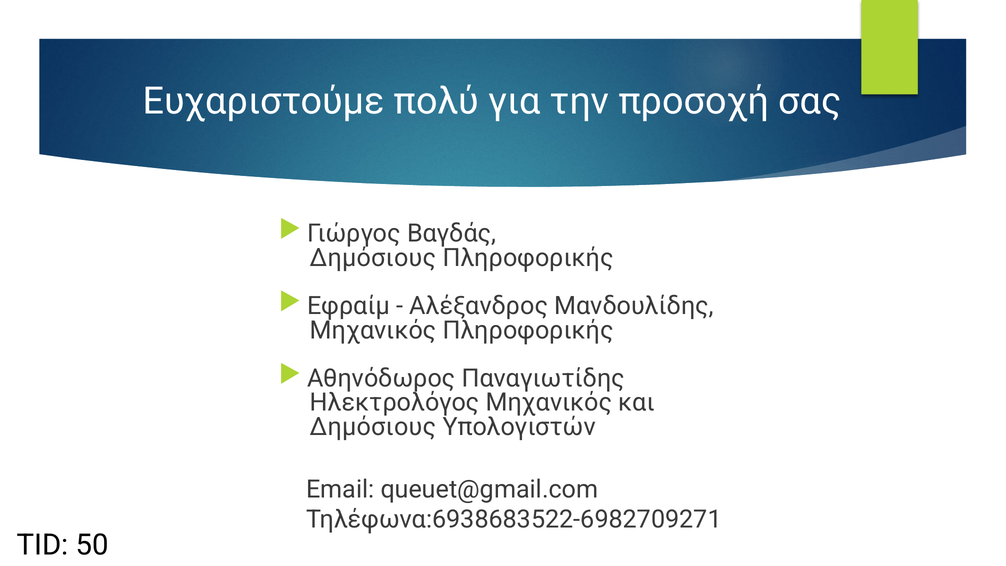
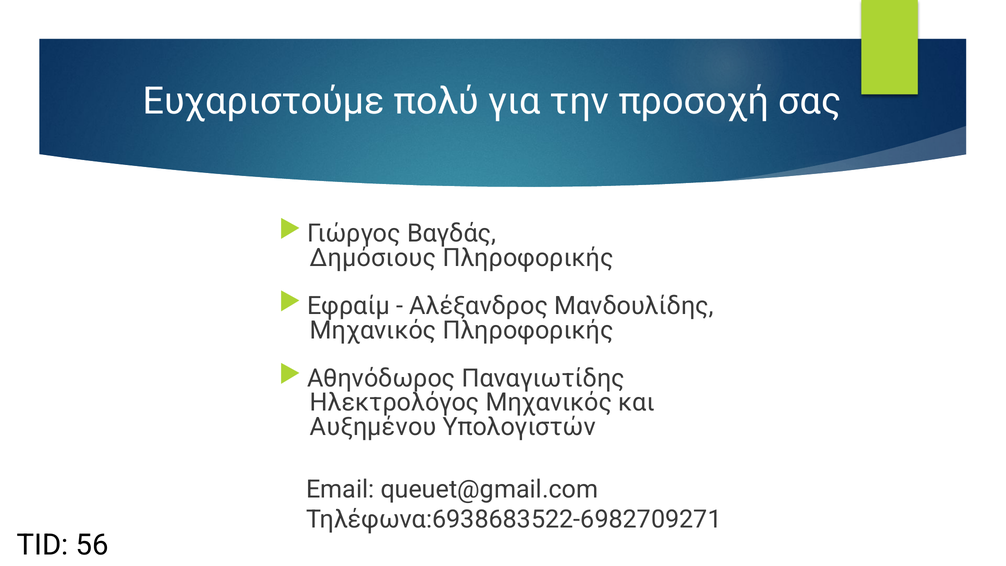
Δημόσιους: Δημόσιους -> Αυξημένου (373, 427)
50: 50 -> 56 (92, 545)
